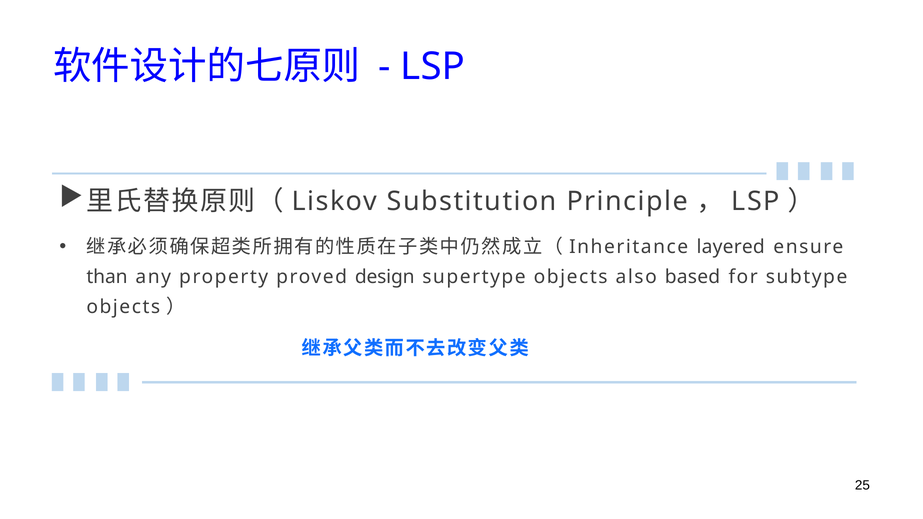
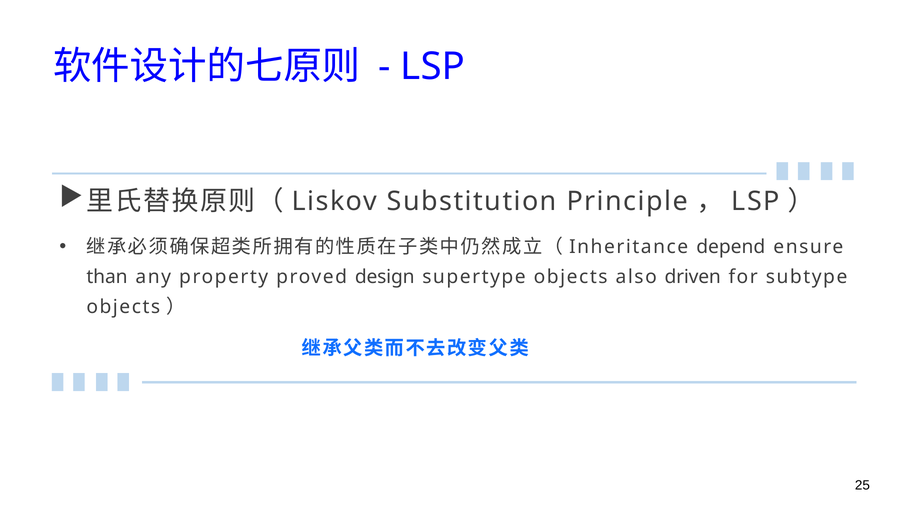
layered: layered -> depend (731, 247)
based: based -> driven (693, 277)
